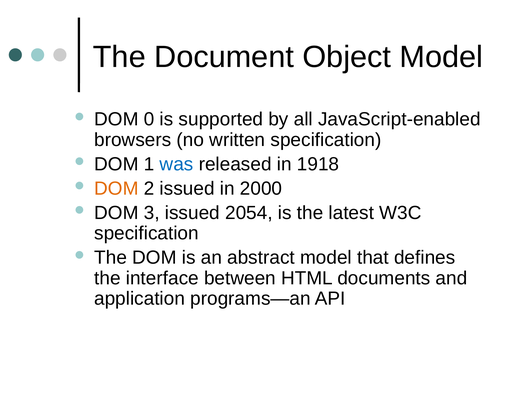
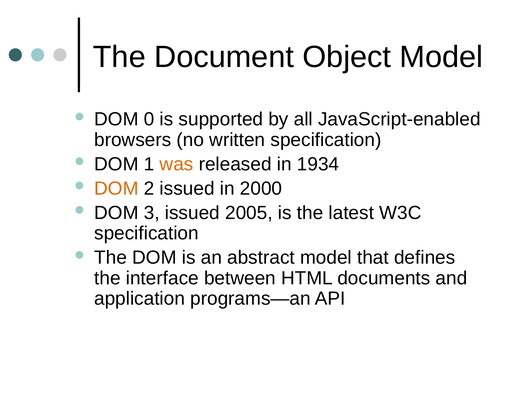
was colour: blue -> orange (177, 164)
1918: 1918 -> 1934 (318, 164)
2054: 2054 -> 2005 (249, 213)
